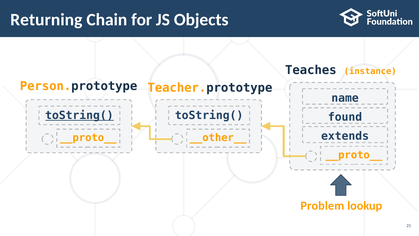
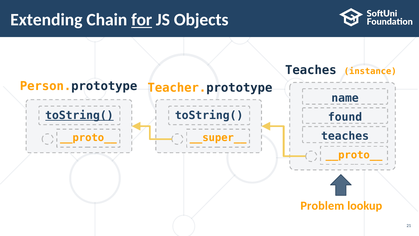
Returning: Returning -> Extending (46, 20)
for underline: none -> present (142, 20)
extends: extends -> teaches (345, 136)
__other__: __other__ -> __super__ (218, 138)
